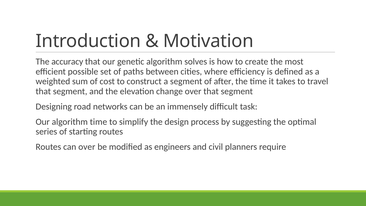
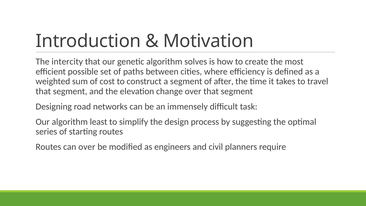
accuracy: accuracy -> intercity (67, 62)
algorithm time: time -> least (99, 122)
